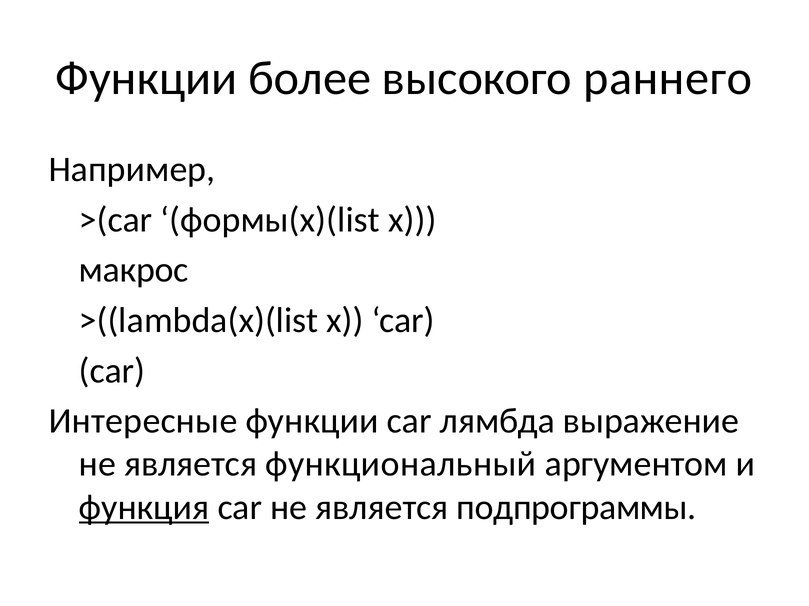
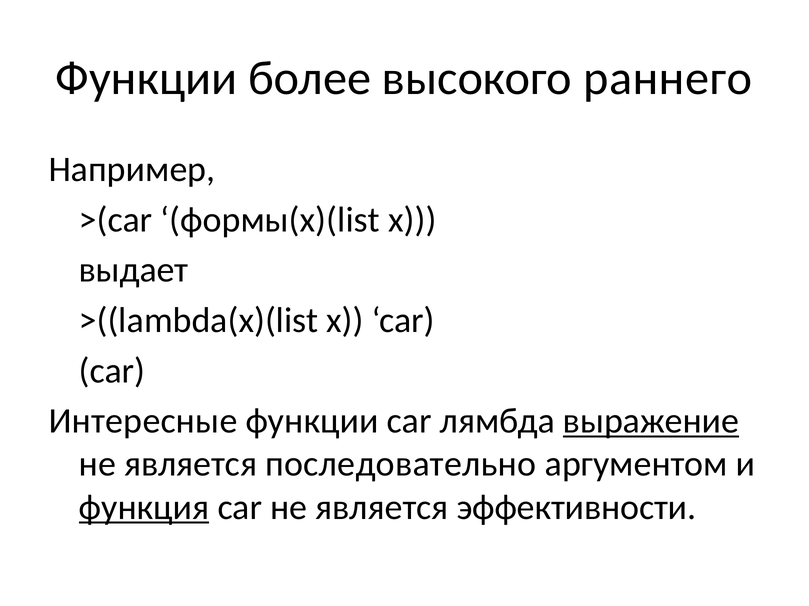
макрос: макрос -> выдает (134, 270)
выражение underline: none -> present (651, 421)
функциональный: функциональный -> последовательно (401, 465)
подпрограммы: подпрограммы -> эффективности (576, 508)
